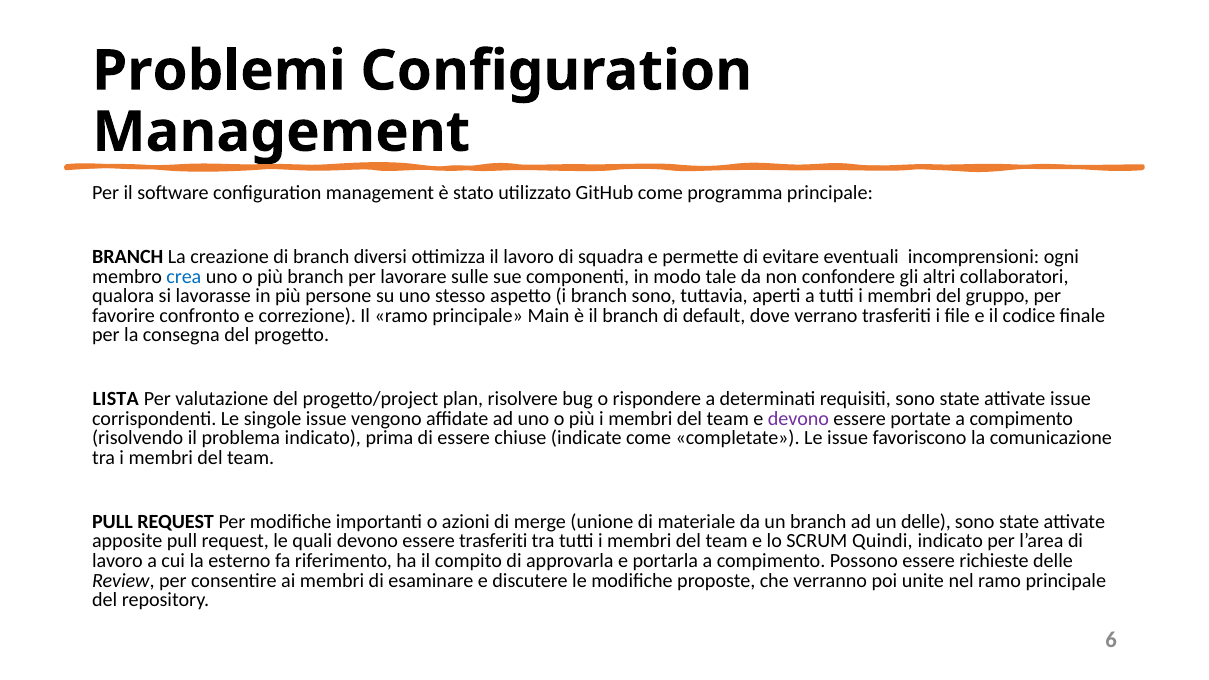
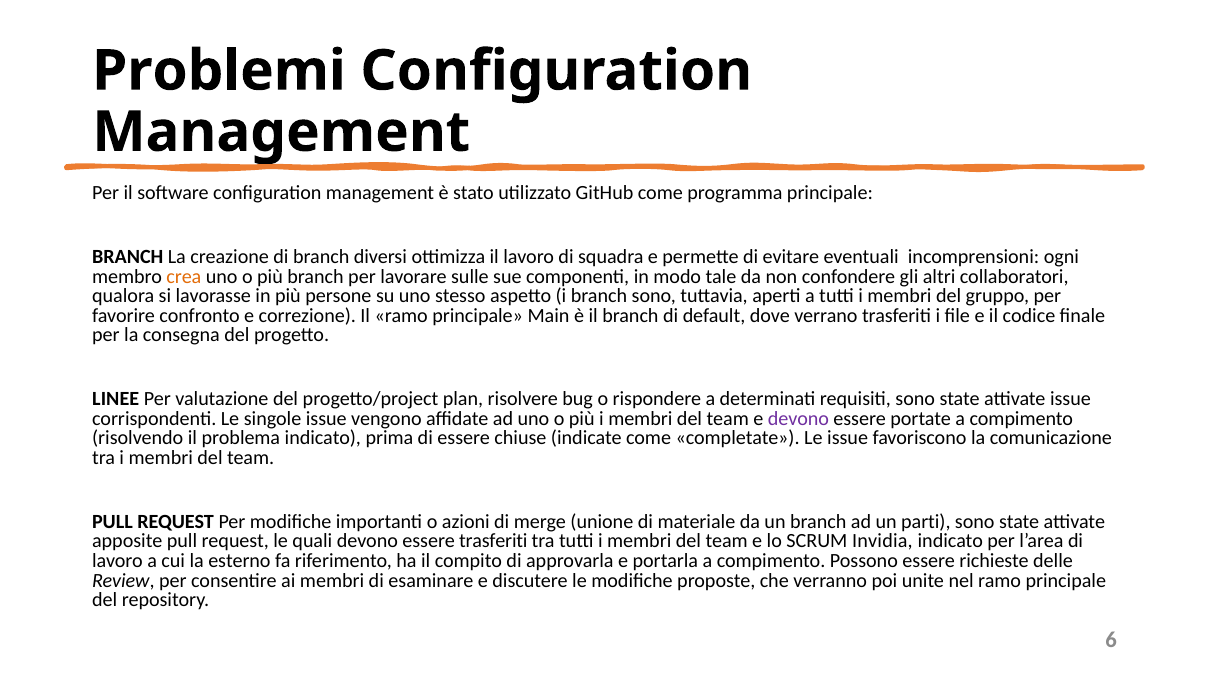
crea colour: blue -> orange (184, 277)
LISTA: LISTA -> LINEE (116, 399)
un delle: delle -> parti (926, 522)
Quindi: Quindi -> Invidia (882, 541)
